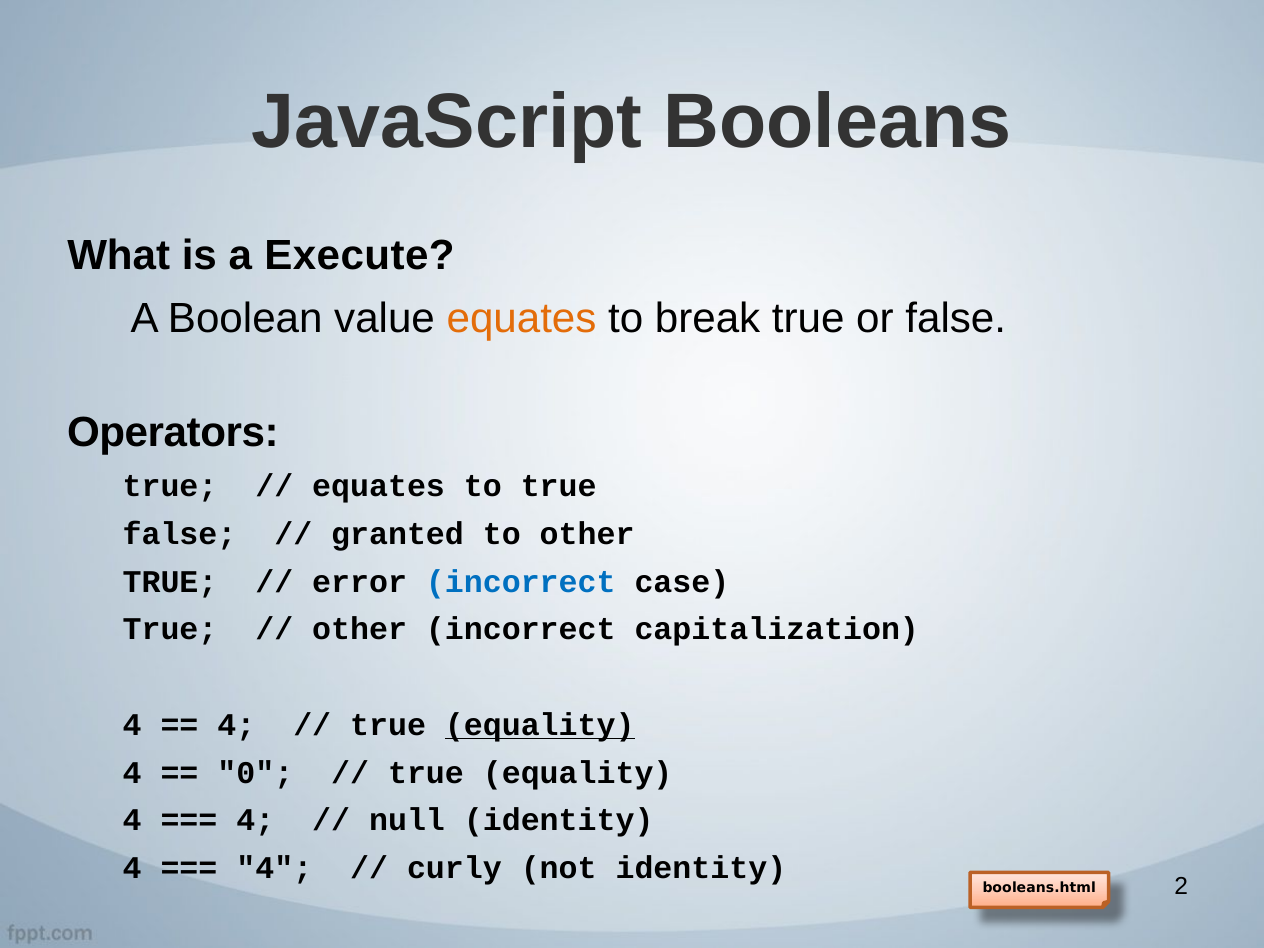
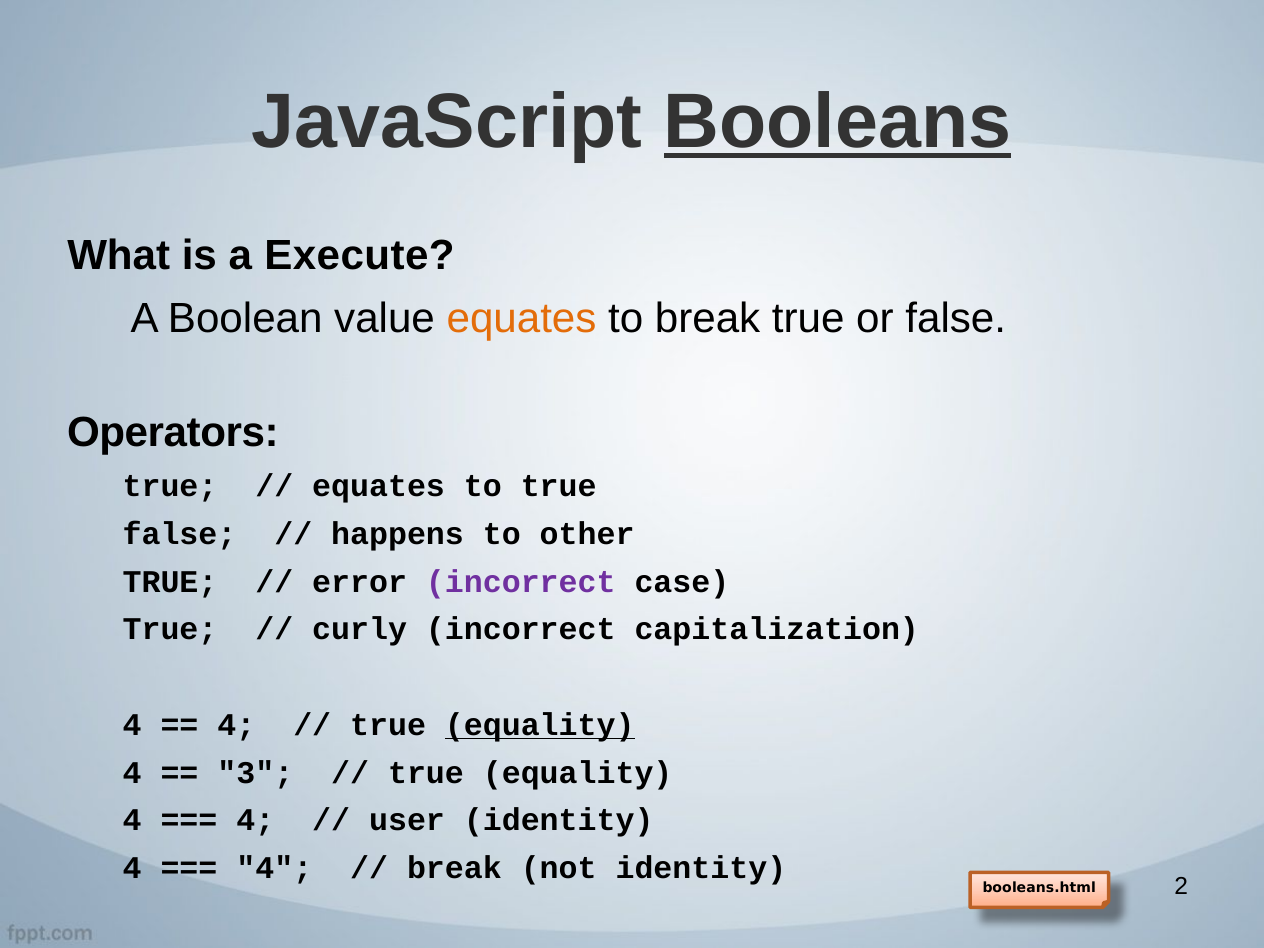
Booleans underline: none -> present (837, 122)
granted: granted -> happens (398, 534)
incorrect colour: blue -> purple (521, 582)
other: other -> curly (360, 629)
0: 0 -> 3 (255, 773)
null: null -> user (407, 820)
curly: curly -> break (454, 868)
